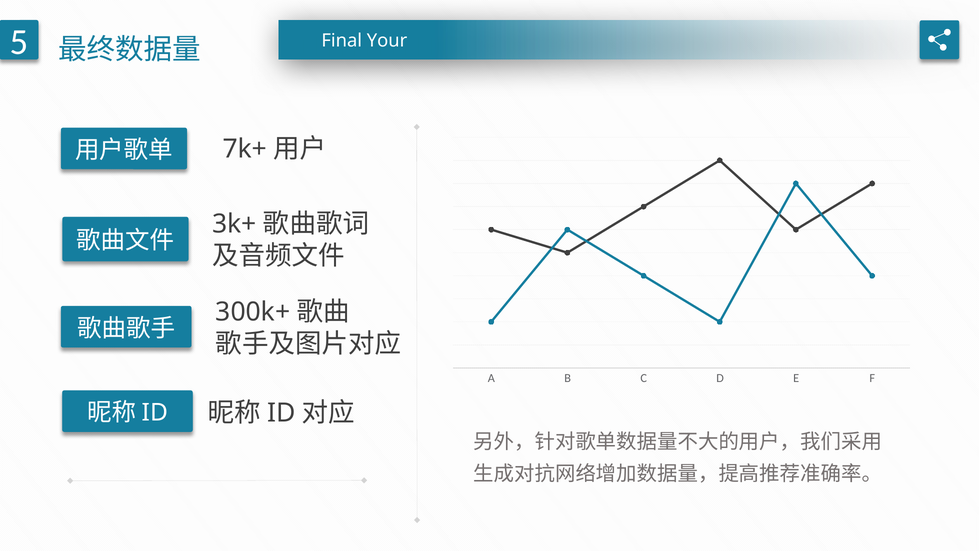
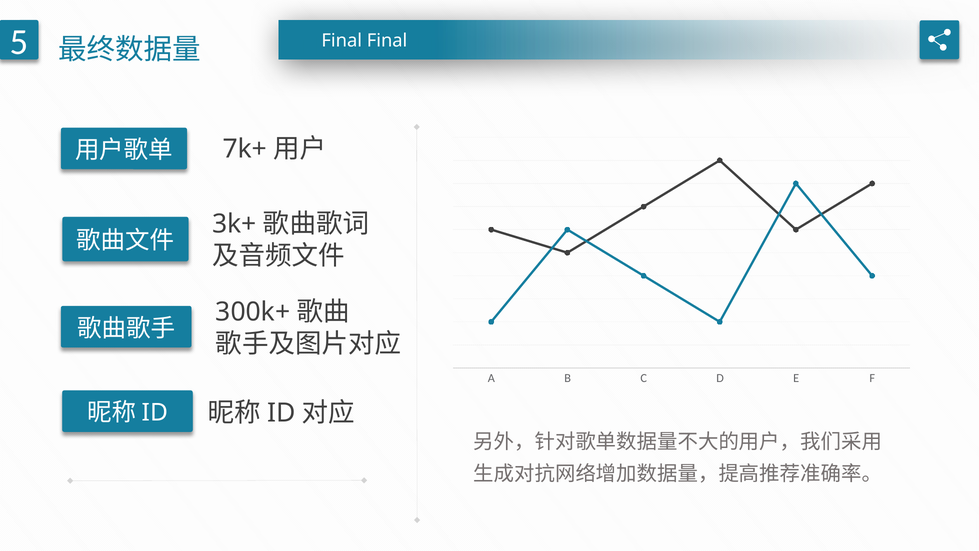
Final Your: Your -> Final (387, 41)
